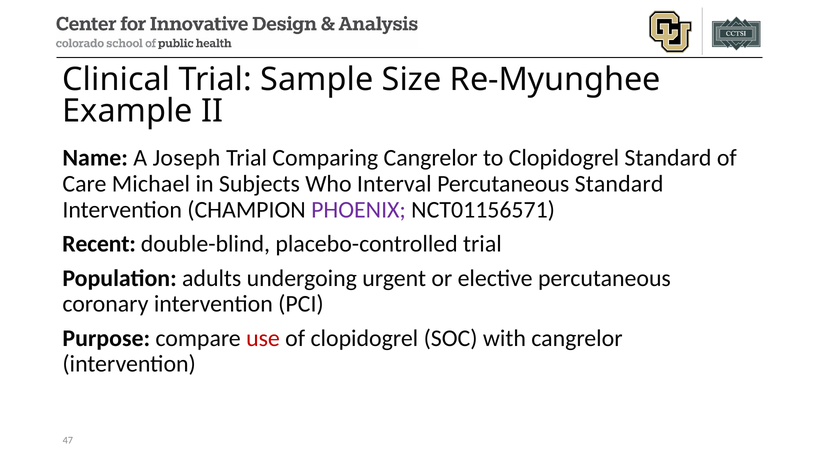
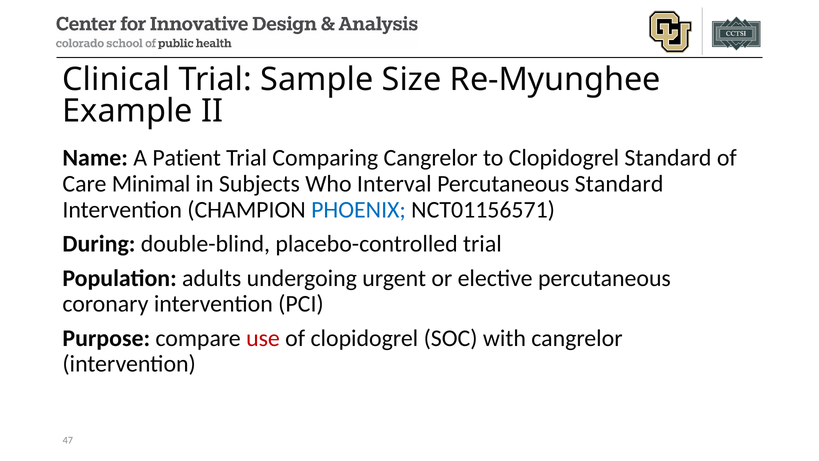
Joseph: Joseph -> Patient (187, 158)
Michael: Michael -> Minimal (151, 184)
PHOENIX colour: purple -> blue (359, 209)
Recent: Recent -> During (99, 244)
